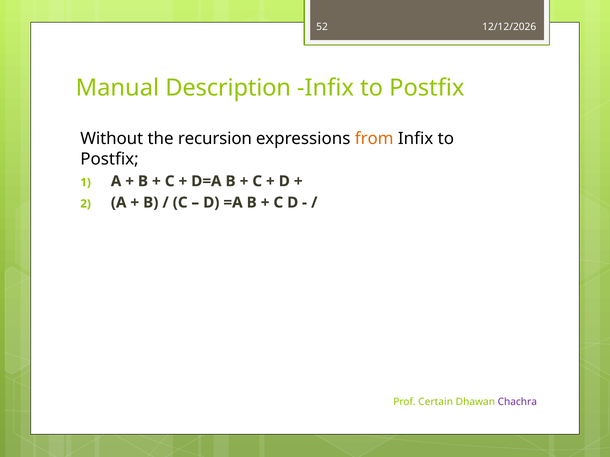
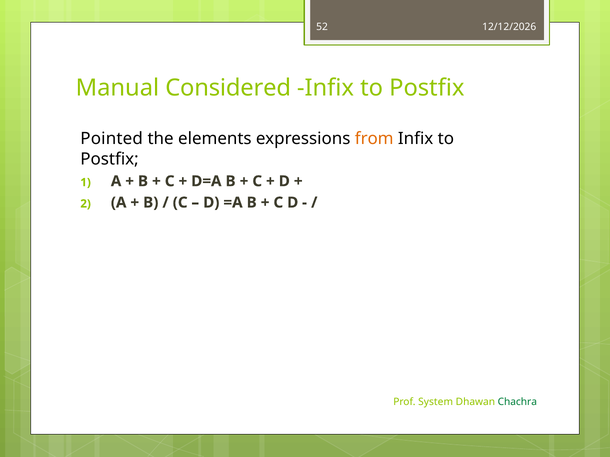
Description: Description -> Considered (228, 88)
Without: Without -> Pointed (112, 139)
recursion: recursion -> elements (215, 139)
Certain: Certain -> System (436, 402)
Chachra colour: purple -> green (517, 402)
